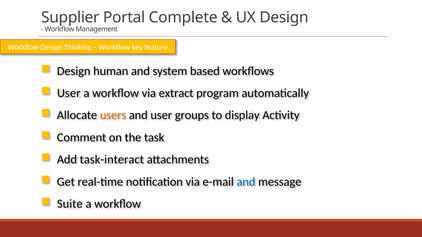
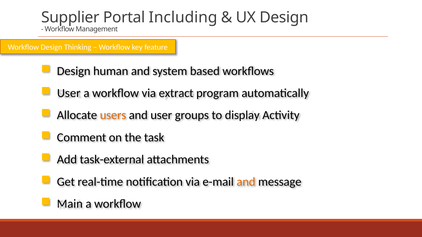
Complete: Complete -> Including (183, 18)
task-interact: task-interact -> task-external (112, 160)
and colour: blue -> orange (246, 182)
Suite: Suite -> Main (70, 204)
